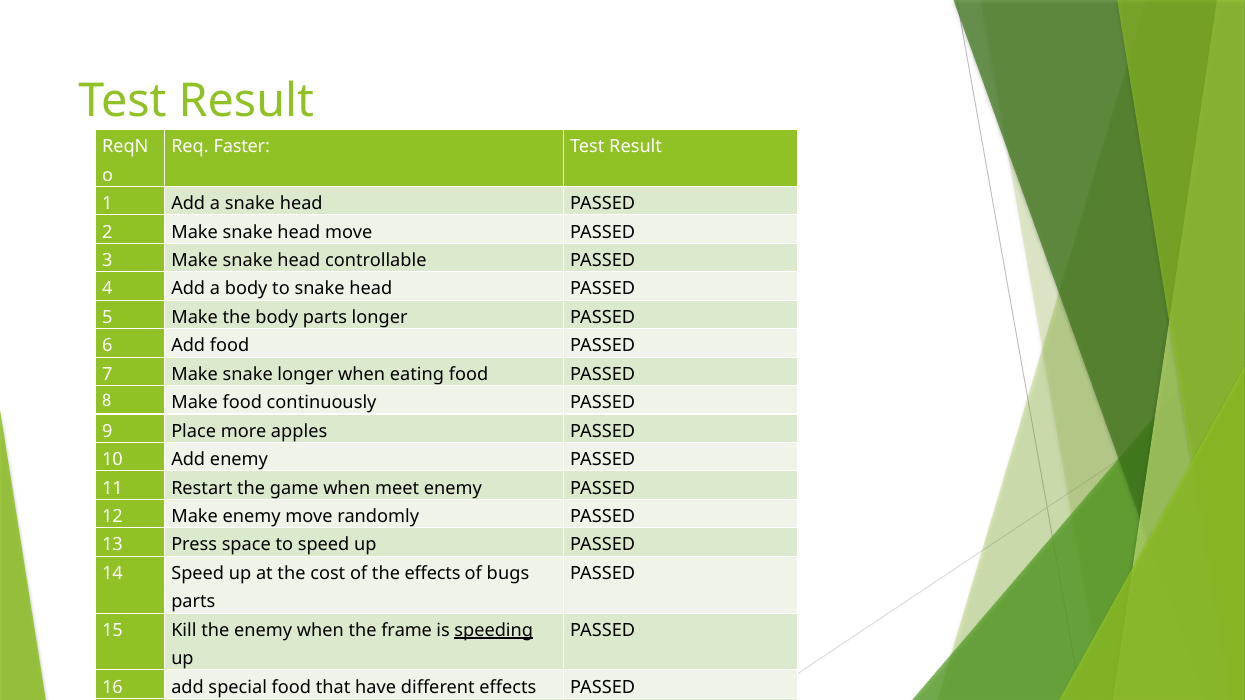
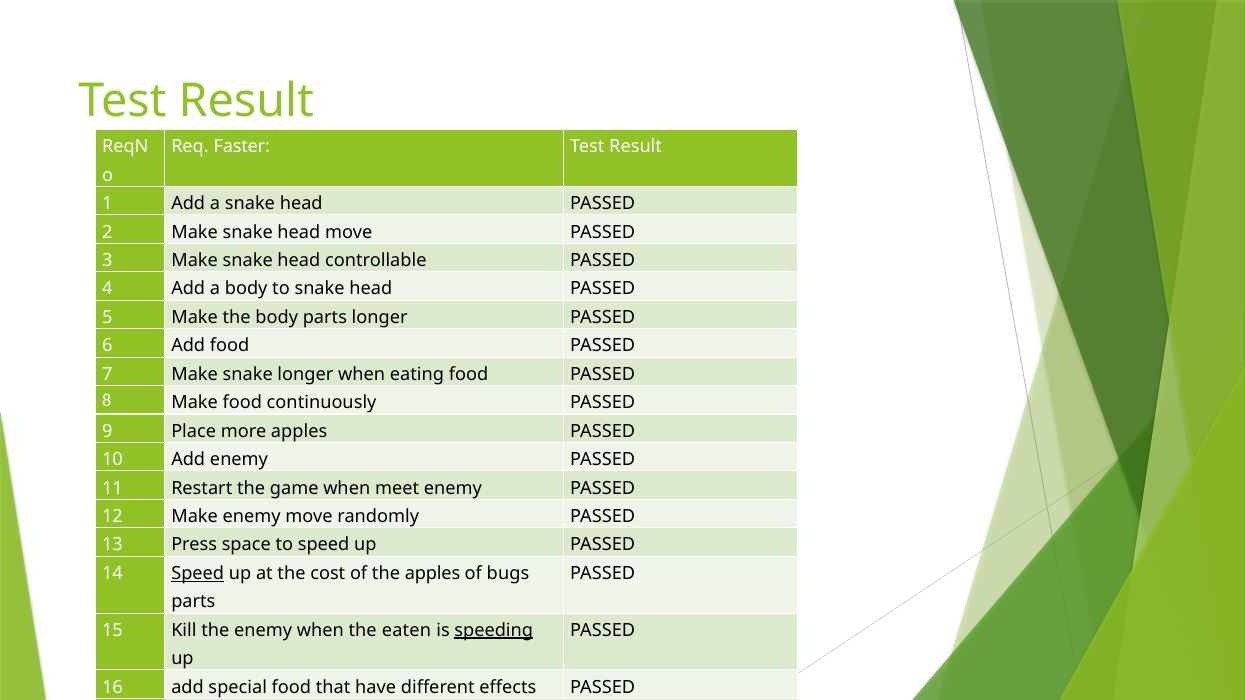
Speed underline: none -> present (198, 574)
the effects: effects -> apples (433, 574)
frame: frame -> eaten (406, 630)
